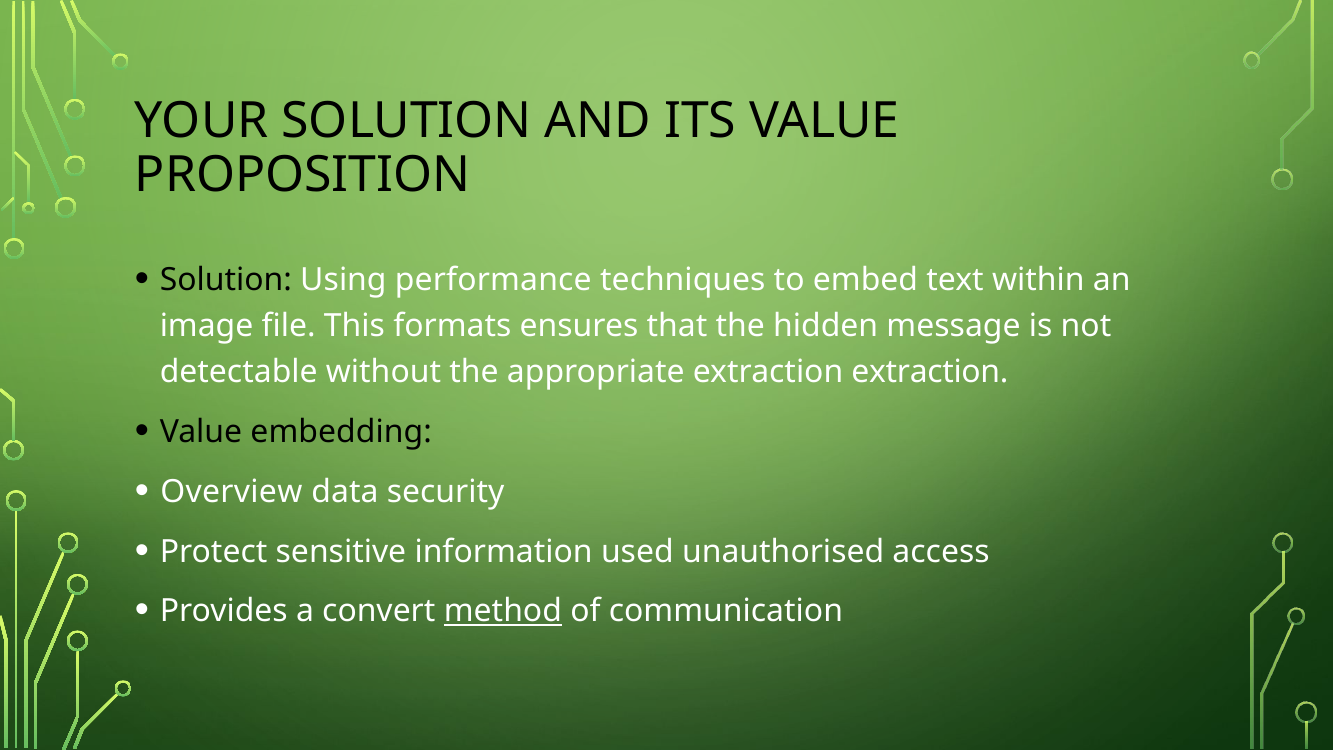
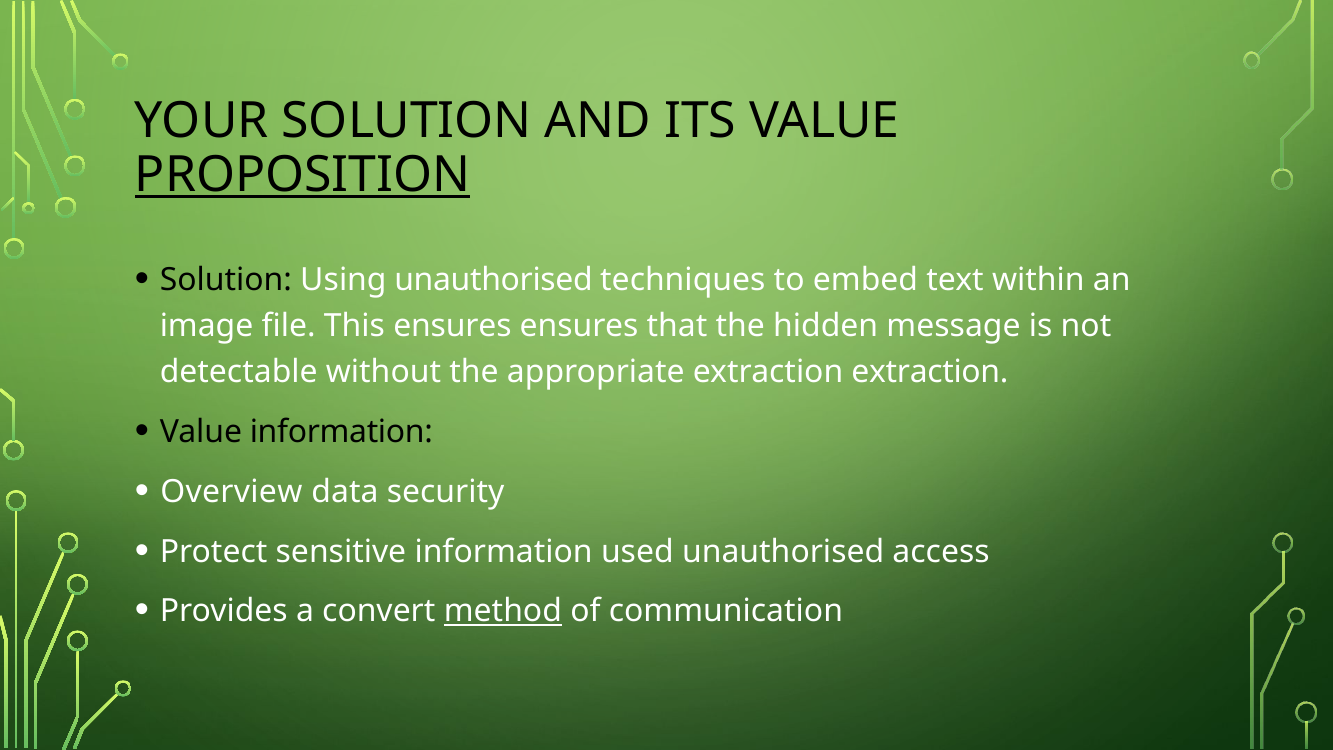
PROPOSITION underline: none -> present (303, 175)
Using performance: performance -> unauthorised (494, 280)
This formats: formats -> ensures (452, 326)
Value embedding: embedding -> information (341, 432)
